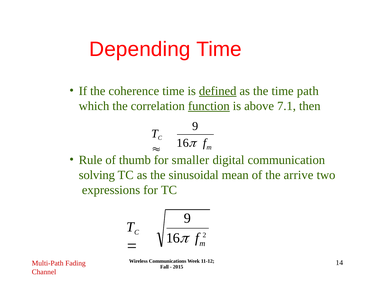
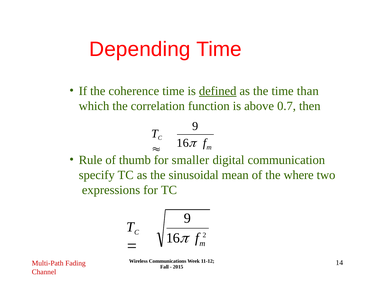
path: path -> than (308, 91)
function underline: present -> none (209, 106)
7.1: 7.1 -> 0.7 (287, 106)
solving: solving -> specify (97, 175)
arrive: arrive -> where (299, 175)
